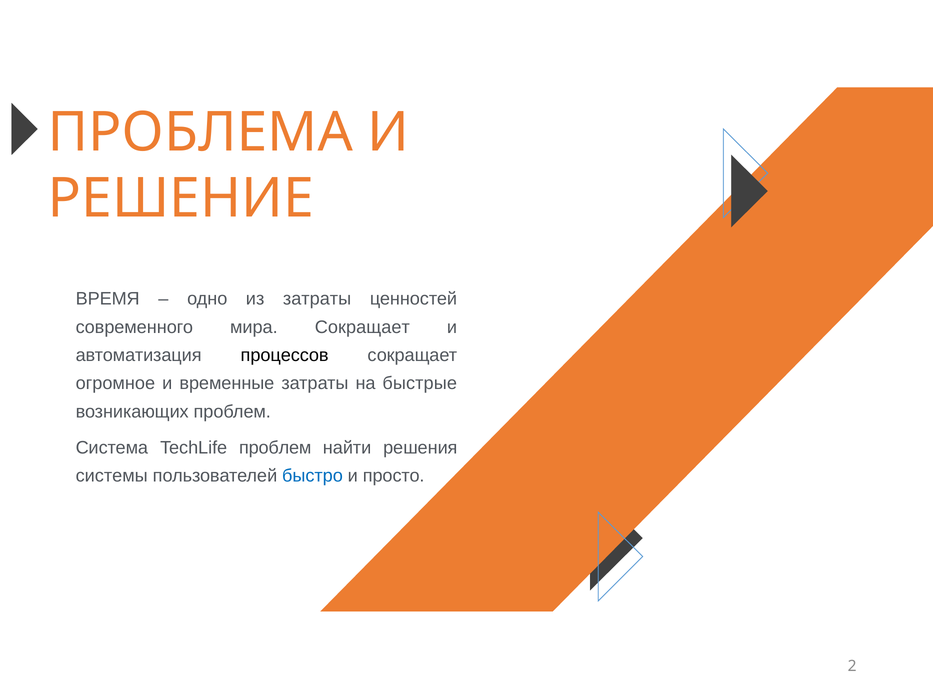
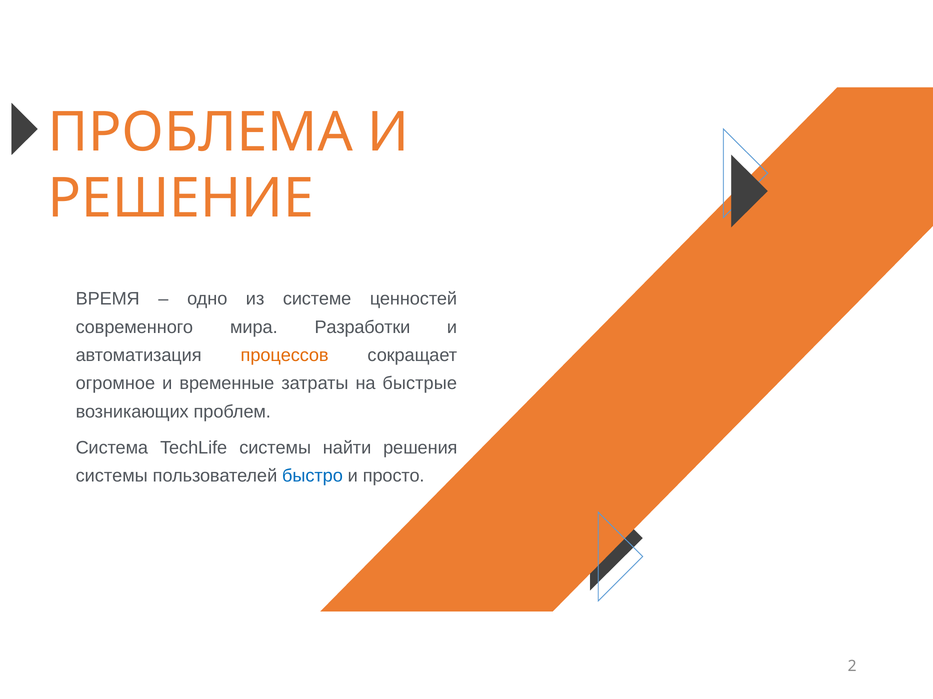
из затраты: затраты -> системе (317, 299)
мира Сокращает: Сокращает -> Разработки (362, 327)
процессов colour: black -> orange (285, 356)
TechLife проблем: проблем -> системы (275, 448)
